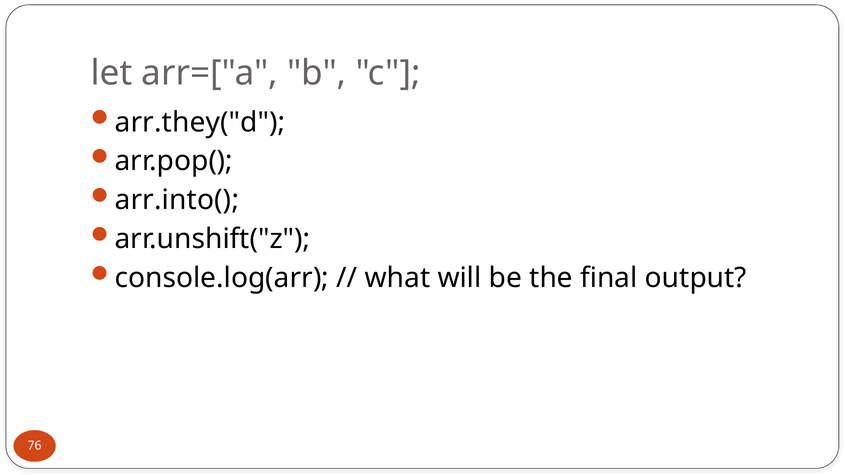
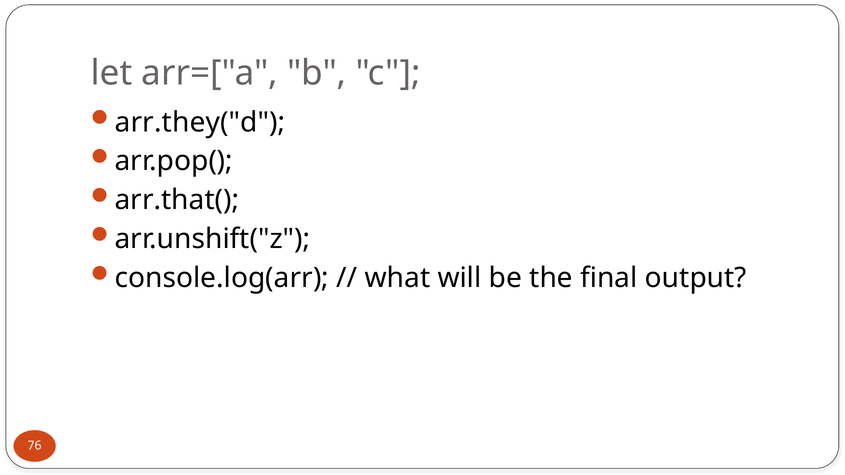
arr.into(: arr.into( -> arr.that( (177, 200)
